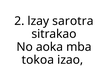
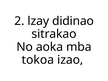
sarotra: sarotra -> didinao (73, 21)
